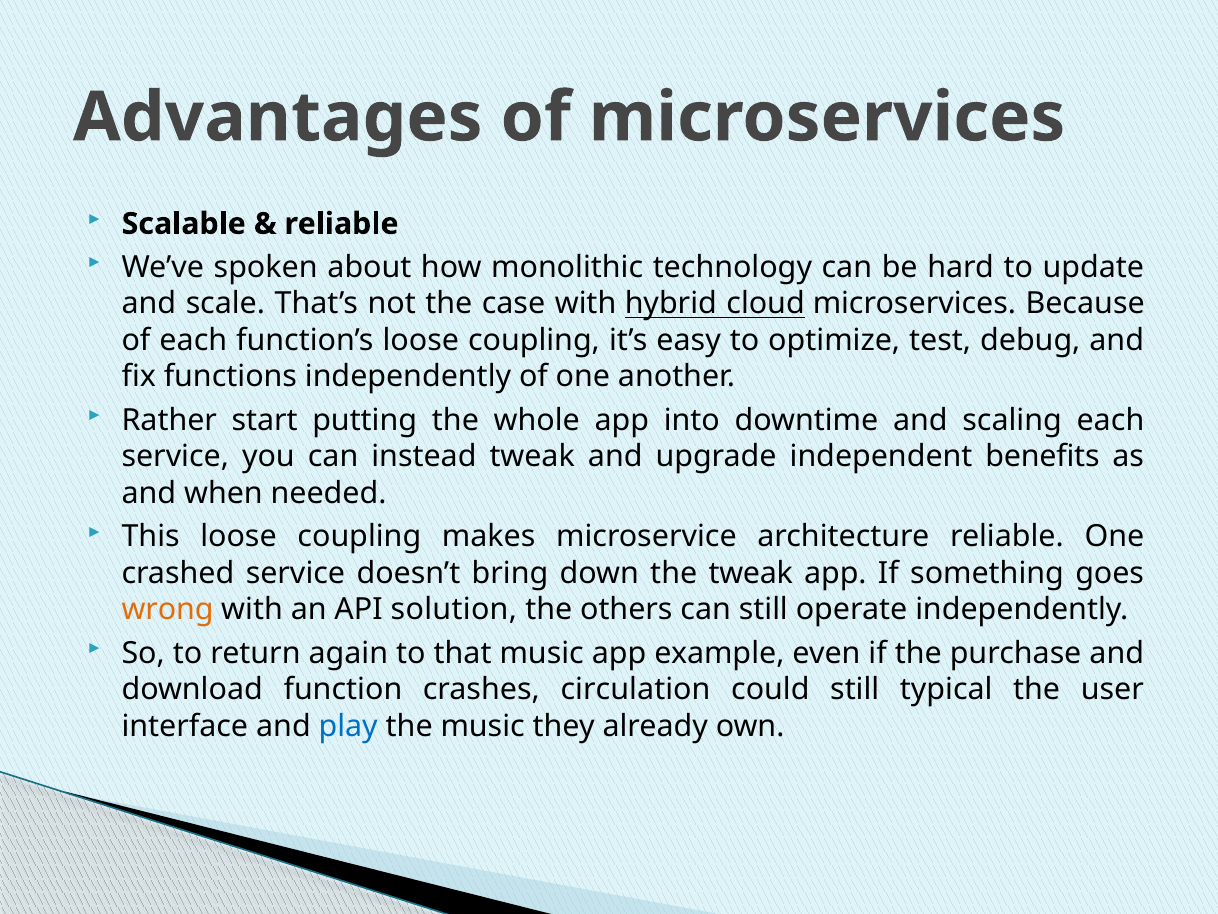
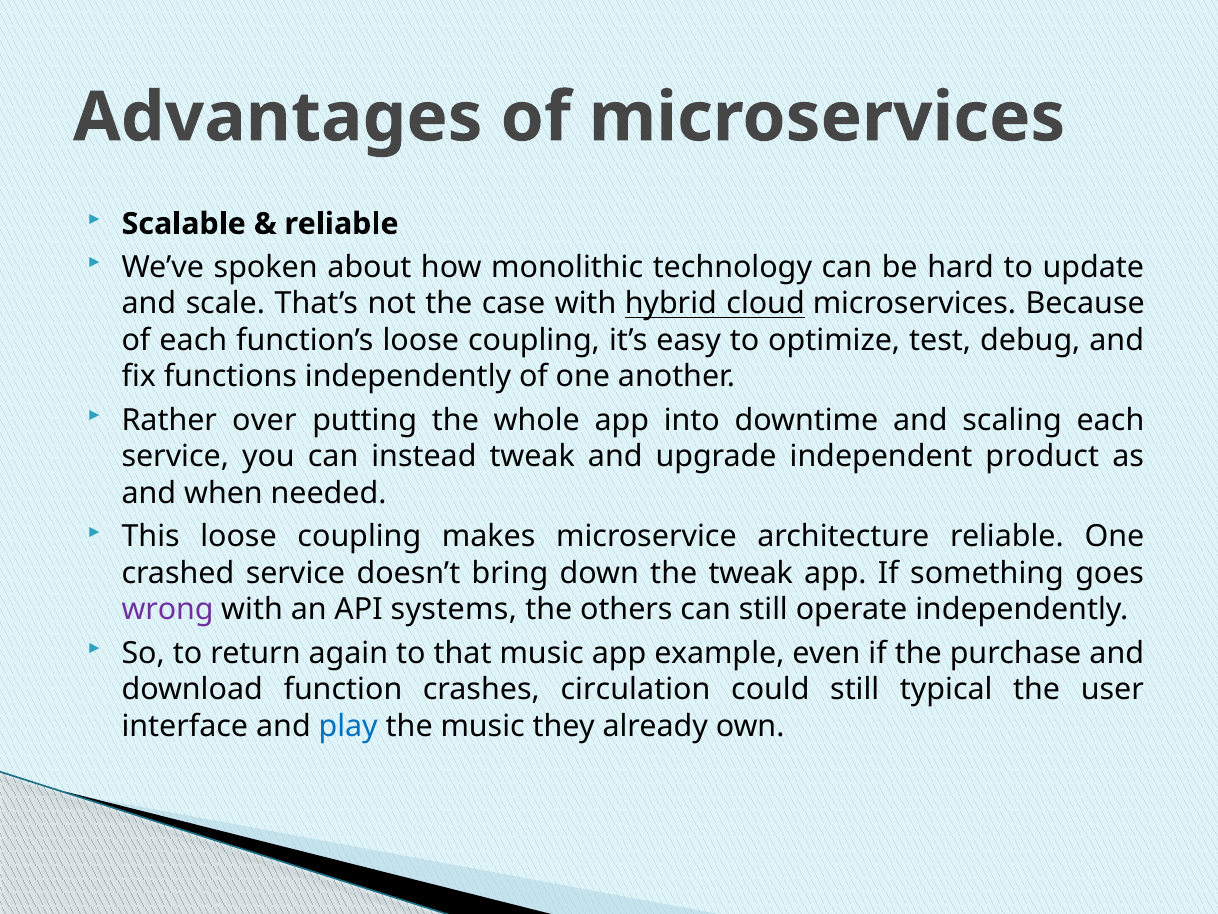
start: start -> over (264, 420)
benefits: benefits -> product (1042, 456)
wrong colour: orange -> purple (168, 609)
solution: solution -> systems (454, 609)
